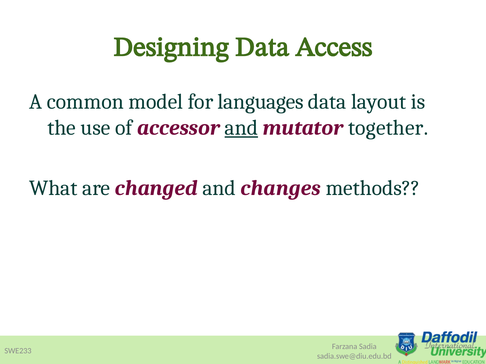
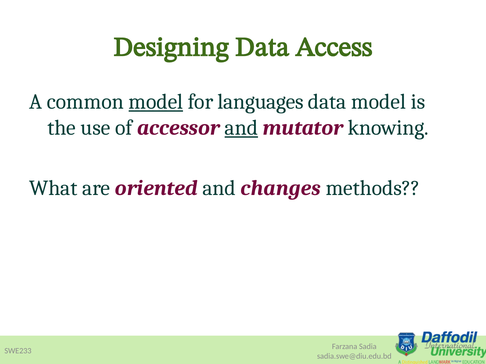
model underline: none -> present (156, 102)
data layout: layout -> model (379, 102)
together: together -> knowing (388, 128)
changed: changed -> oriented (156, 188)
